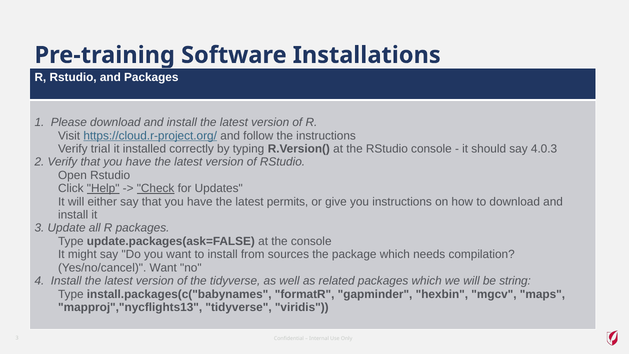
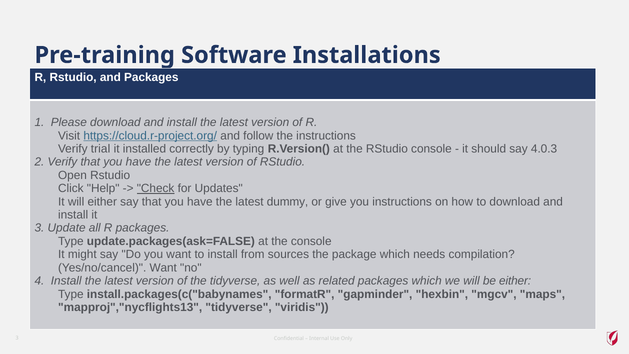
Help underline: present -> none (103, 188)
permits: permits -> dummy (288, 202)
be string: string -> either (515, 281)
